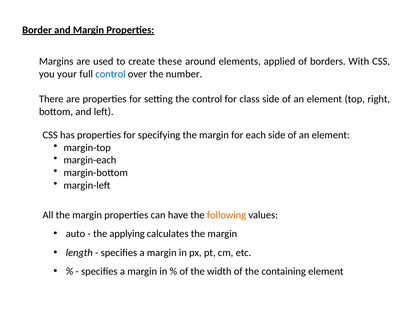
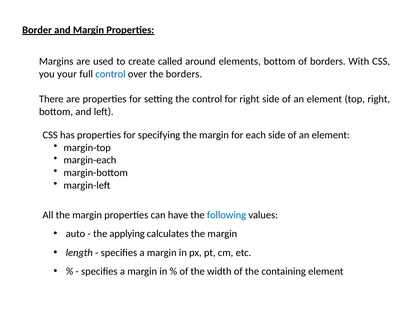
these: these -> called (170, 61)
elements applied: applied -> bottom (280, 61)
the number: number -> borders (184, 74)
for class: class -> right (250, 99)
following colour: orange -> blue (227, 215)
